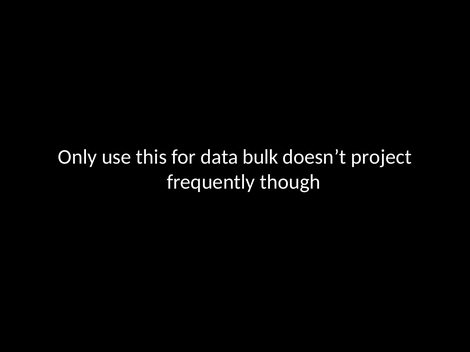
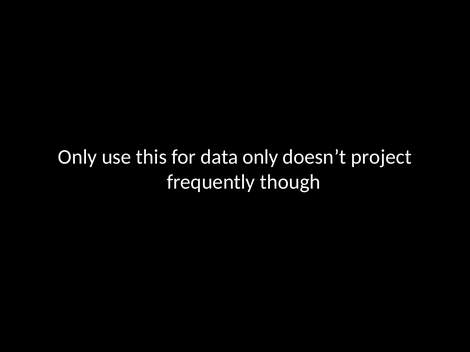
data bulk: bulk -> only (260, 157)
